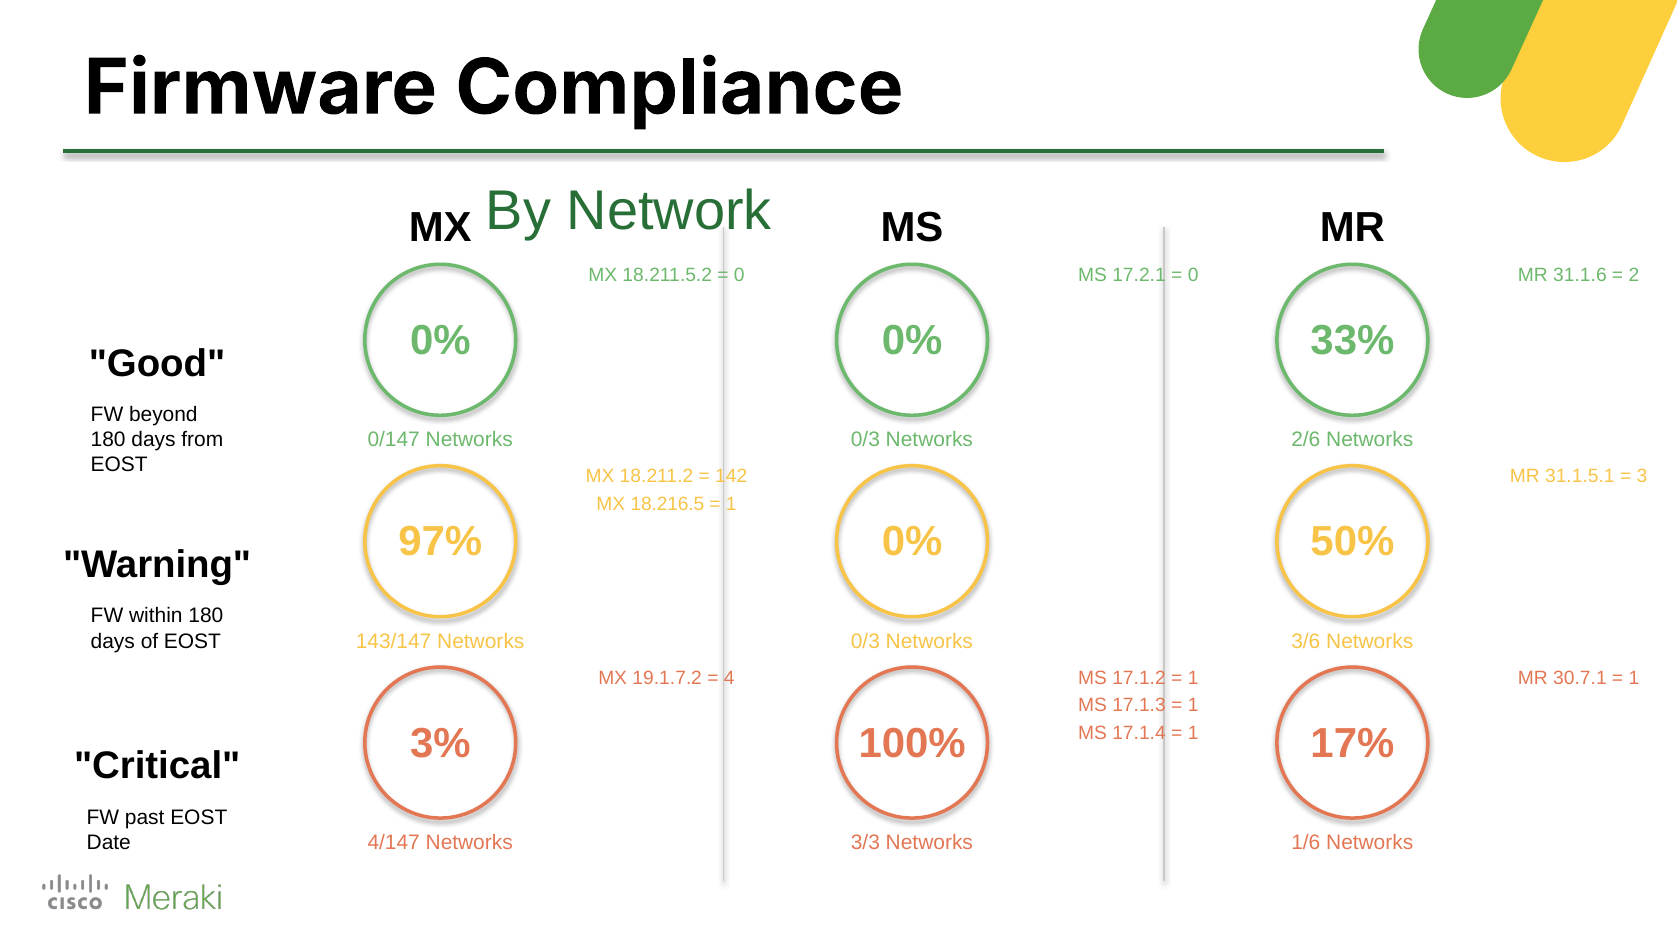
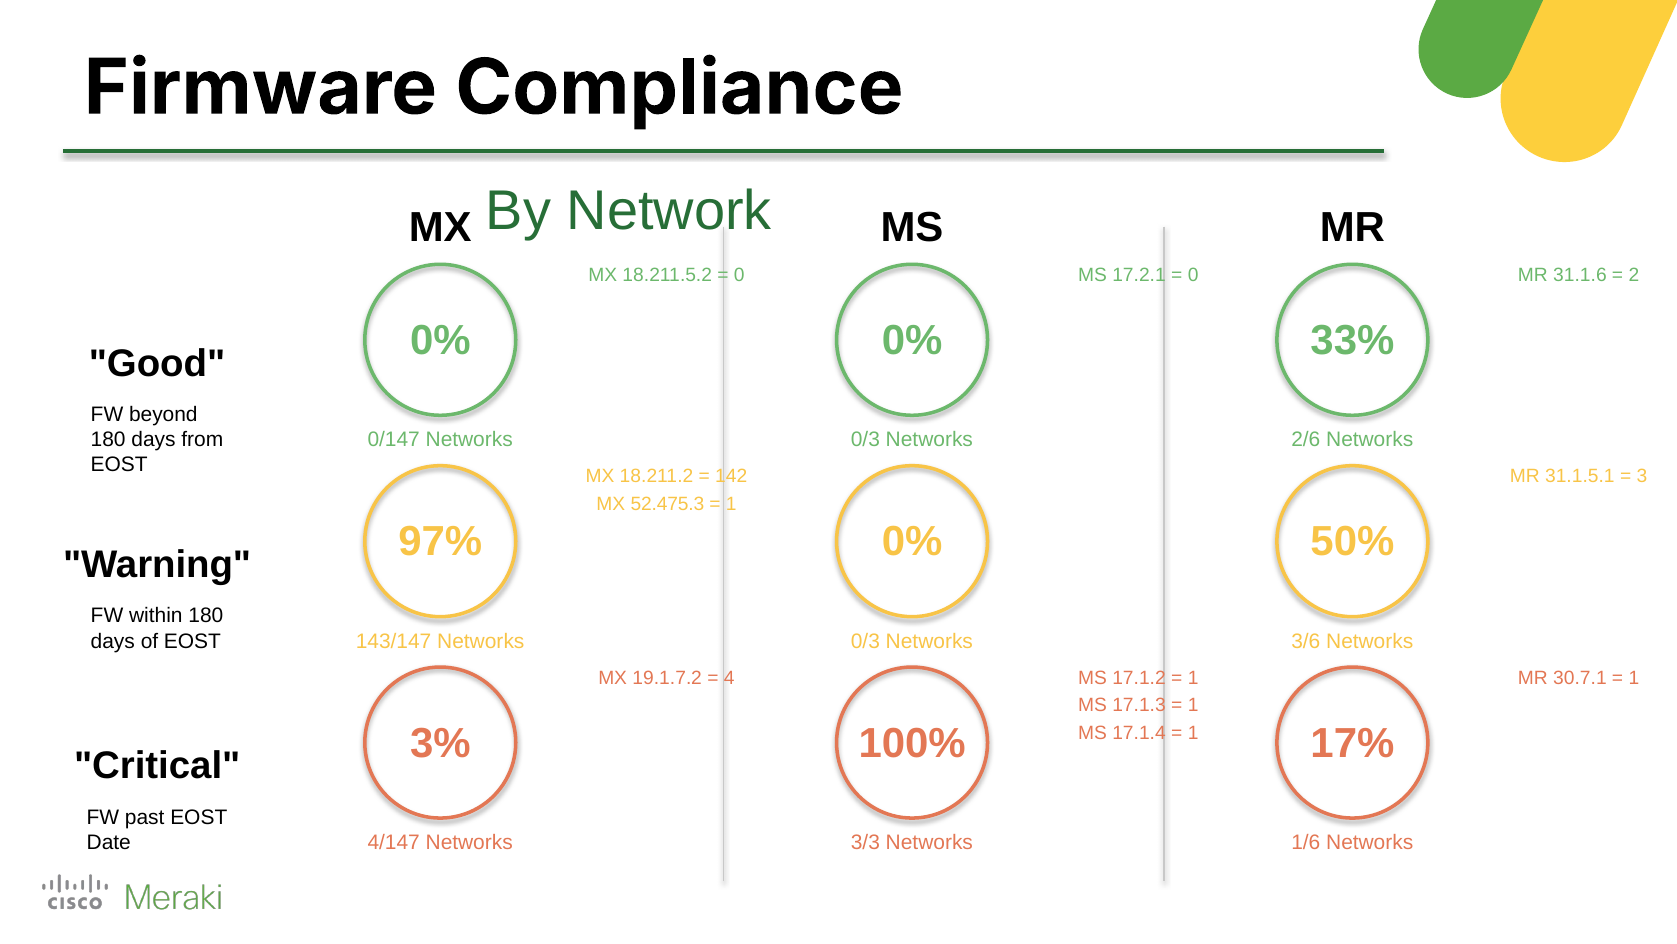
18.216.5: 18.216.5 -> 52.475.3 (667, 504)
